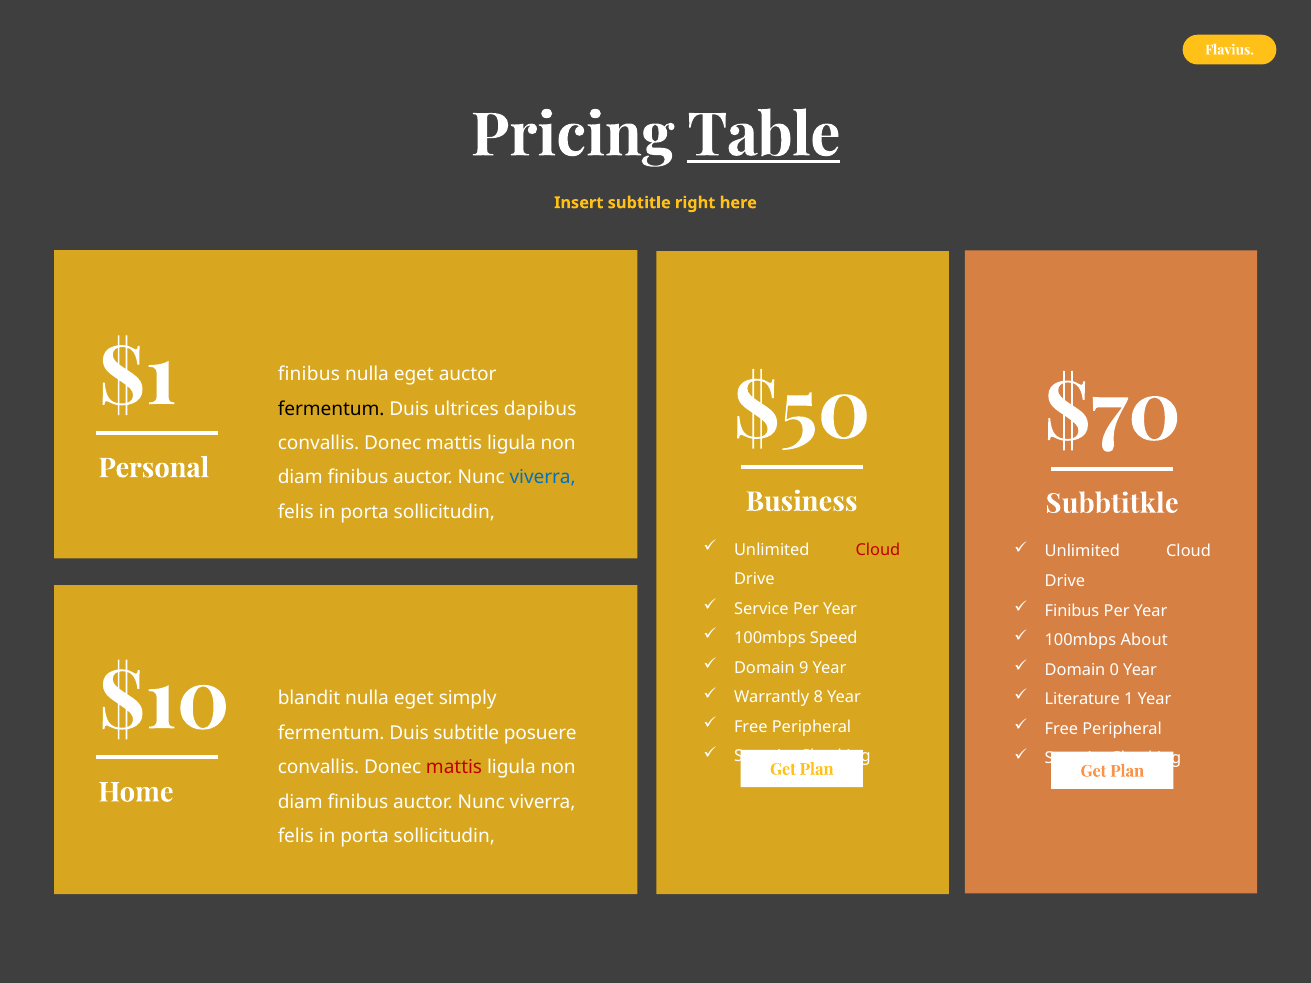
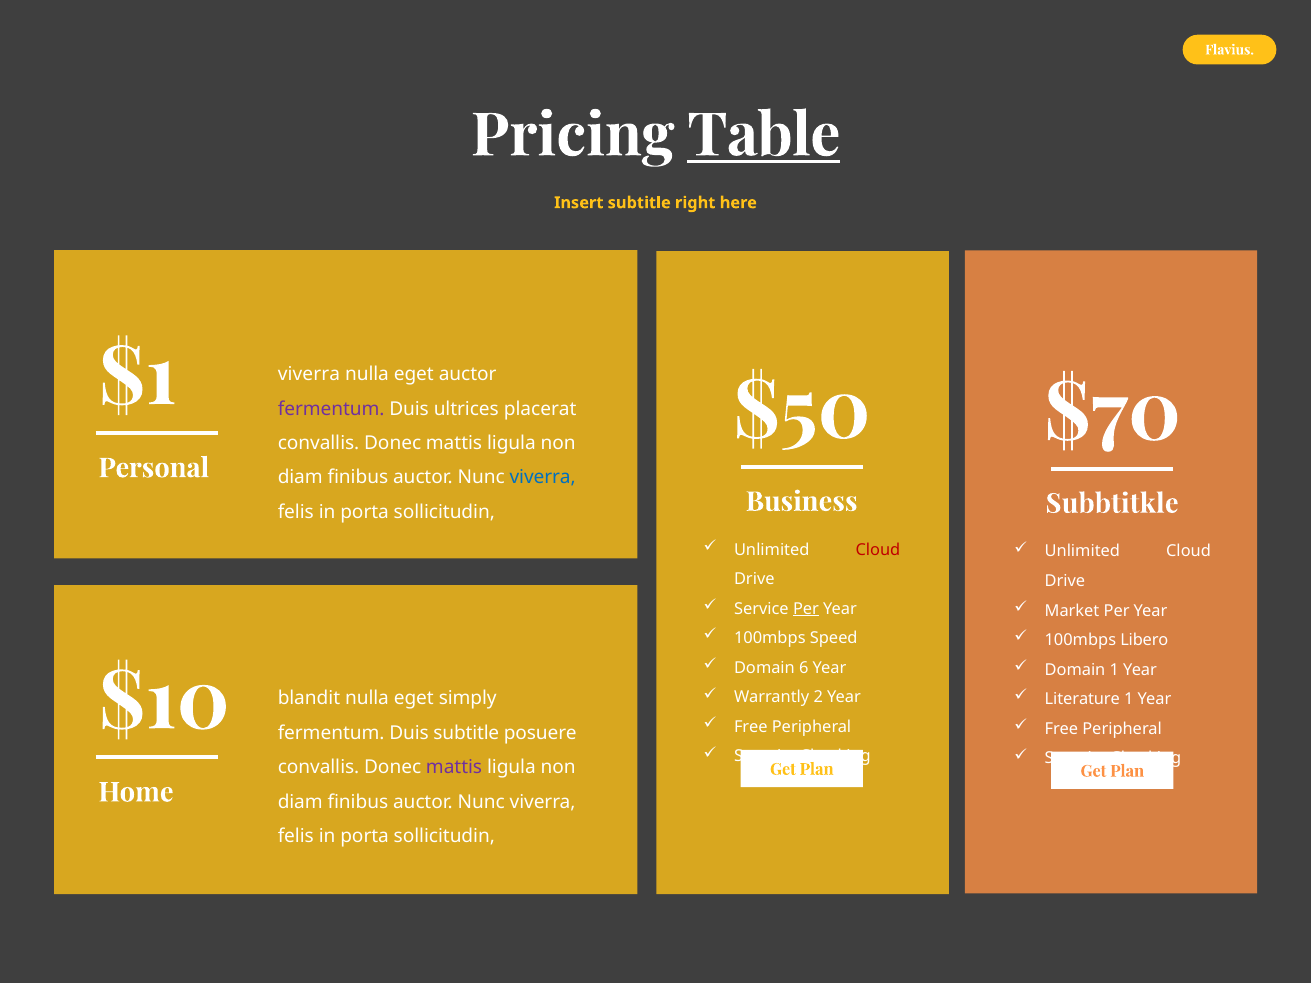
finibus: finibus -> viverra (309, 375)
fermentum colour: black -> purple (331, 409)
dapibus: dapibus -> placerat (540, 409)
Per underline: none -> present (806, 609)
Finibus: Finibus -> Market (1072, 611)
About: About -> Libero (1144, 640)
9: 9 -> 6 (804, 668)
Domain 0: 0 -> 1 (1114, 670)
8: 8 -> 2 (818, 698)
mattis colour: red -> purple (454, 768)
